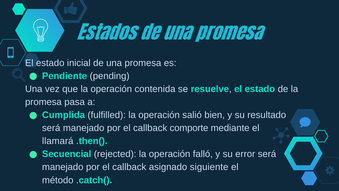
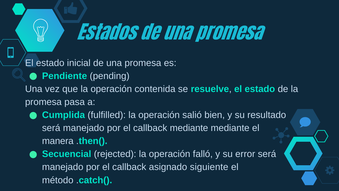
callback comporte: comporte -> mediante (189, 128)
llamará: llamará -> manera (58, 141)
